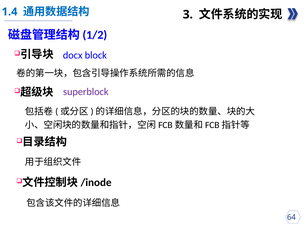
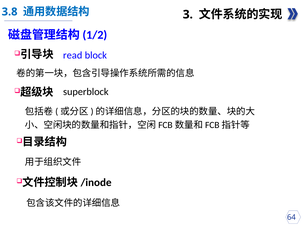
1.4: 1.4 -> 3.8 (10, 12)
docx: docx -> read (73, 55)
superblock colour: purple -> black (86, 92)
